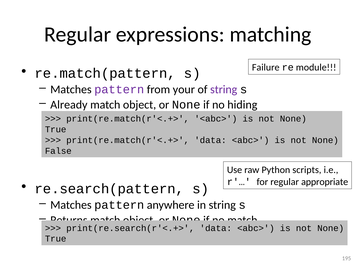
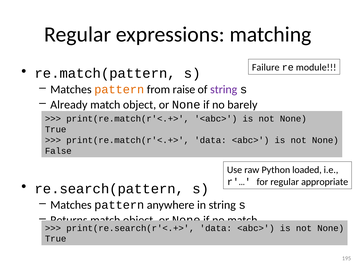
pattern colour: purple -> orange (119, 89)
your: your -> raise (184, 89)
hiding: hiding -> barely (242, 105)
scripts: scripts -> loaded (307, 170)
